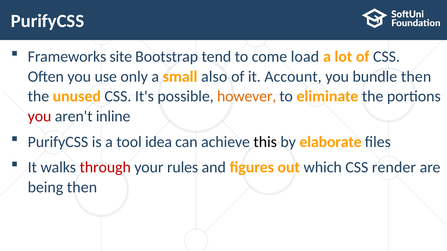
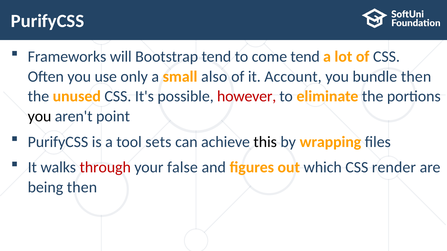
site: site -> will (121, 57)
come load: load -> tend (305, 57)
however colour: orange -> red (247, 97)
you colour: red -> black (40, 117)
inline: inline -> point (113, 117)
idea: idea -> sets (158, 142)
elaborate: elaborate -> wrapping (330, 142)
rules: rules -> false (182, 168)
